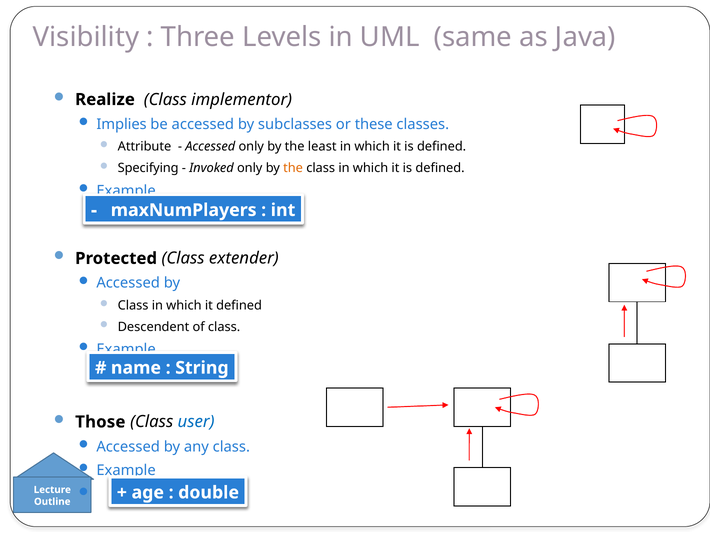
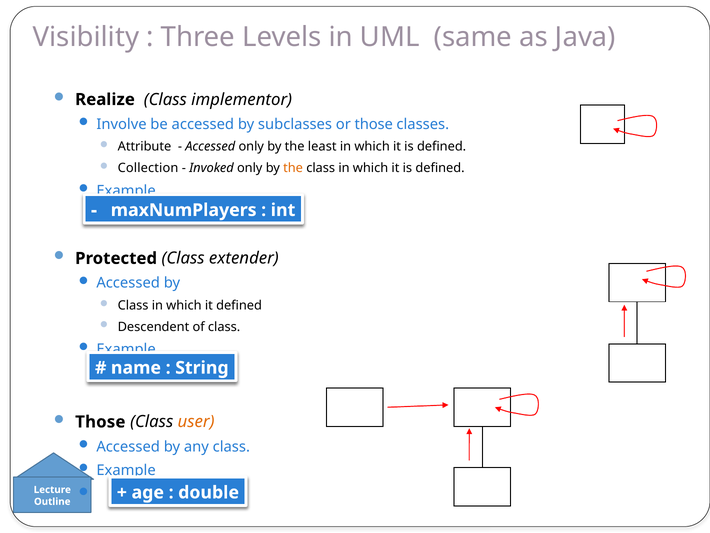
Implies: Implies -> Involve (122, 124)
or these: these -> those (374, 124)
Specifying: Specifying -> Collection (148, 168)
user colour: blue -> orange (196, 422)
